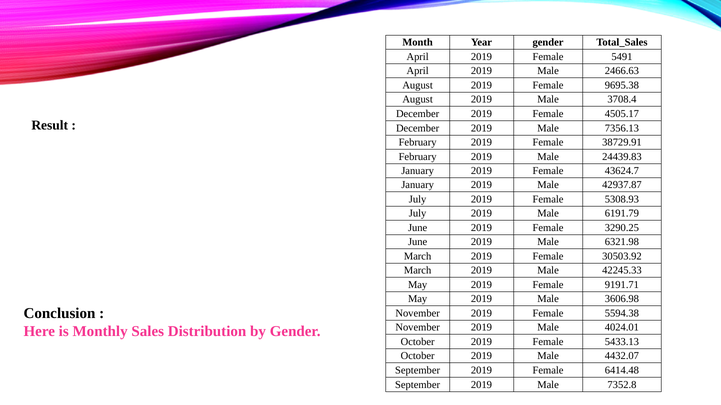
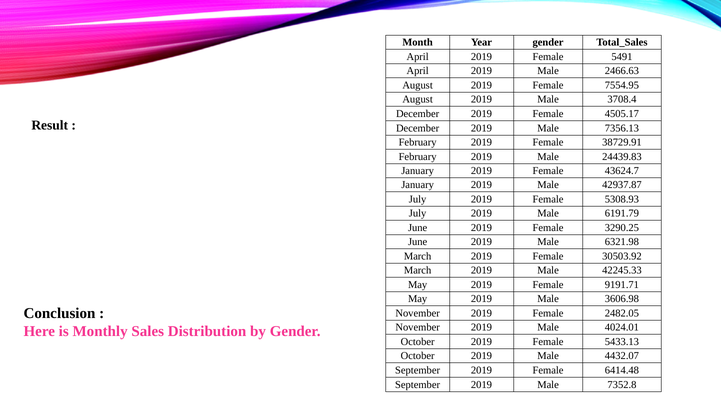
9695.38: 9695.38 -> 7554.95 (622, 85)
5594.38: 5594.38 -> 2482.05 (622, 314)
